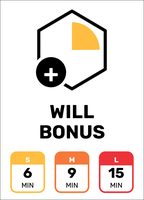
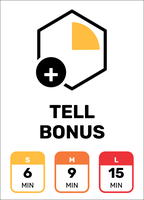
WILL: WILL -> TELL (72, 112)
